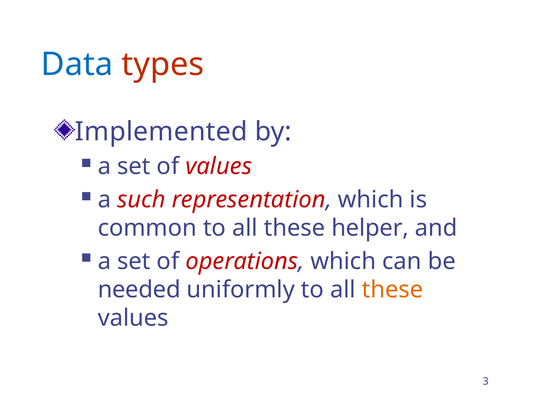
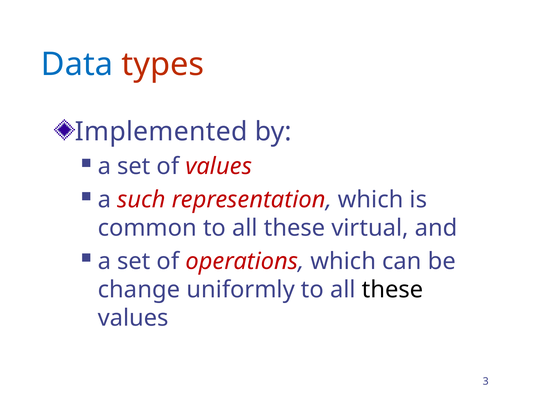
helper: helper -> virtual (370, 228)
needed: needed -> change (139, 290)
these colour: orange -> black (393, 290)
